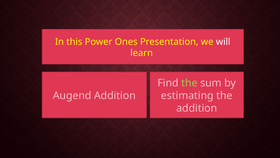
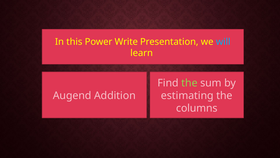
Ones: Ones -> Write (126, 42)
will colour: white -> light blue (223, 42)
addition: addition -> columns (197, 108)
